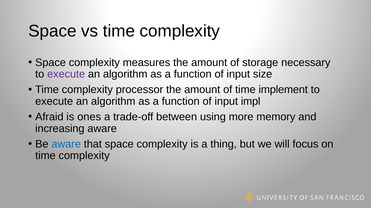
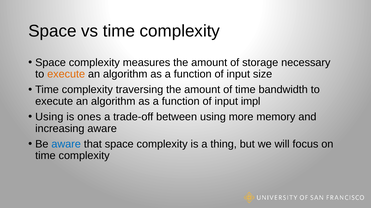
execute colour: purple -> orange (66, 74)
processor: processor -> traversing (140, 90)
implement: implement -> bandwidth (283, 90)
Afraid: Afraid -> Using (49, 117)
